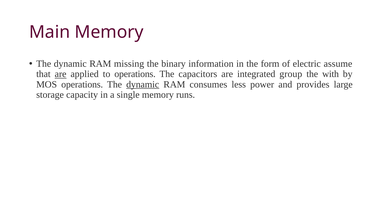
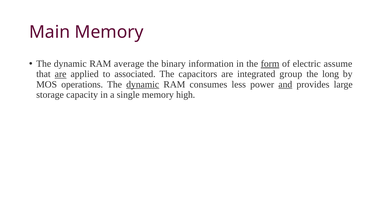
missing: missing -> average (129, 64)
form underline: none -> present (270, 64)
to operations: operations -> associated (135, 74)
with: with -> long (331, 74)
and underline: none -> present (285, 84)
runs: runs -> high (186, 95)
